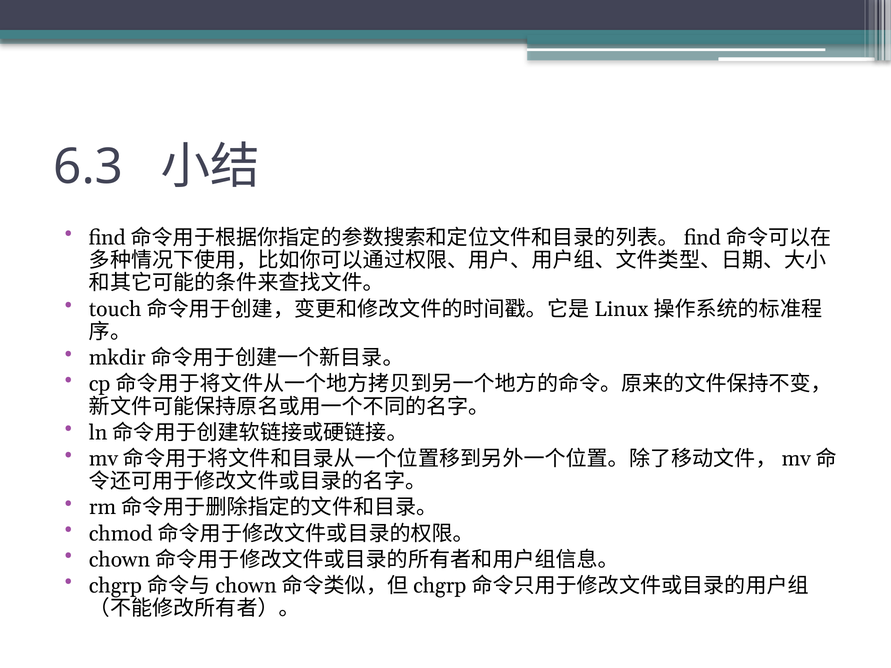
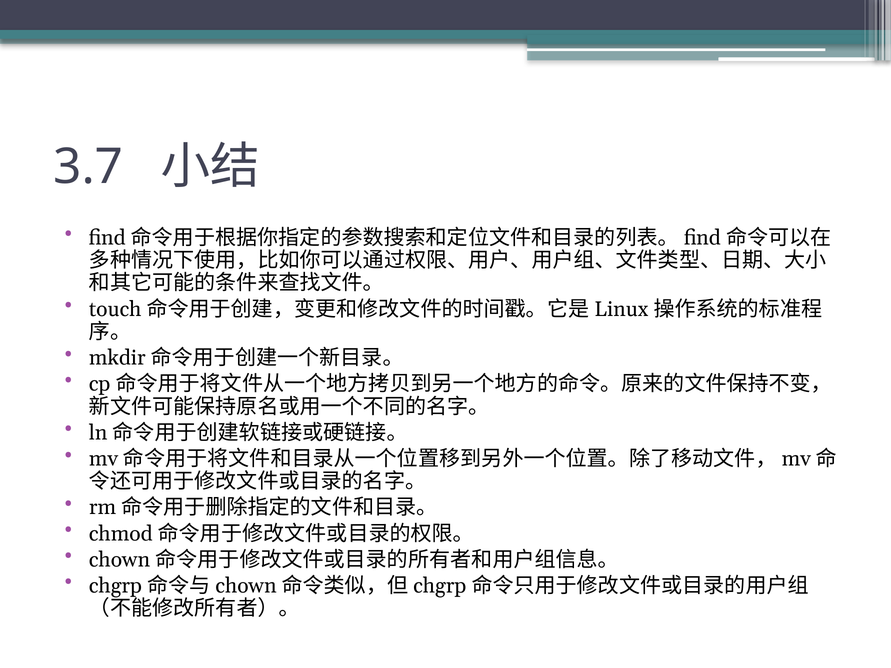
6.3: 6.3 -> 3.7 (88, 167)
